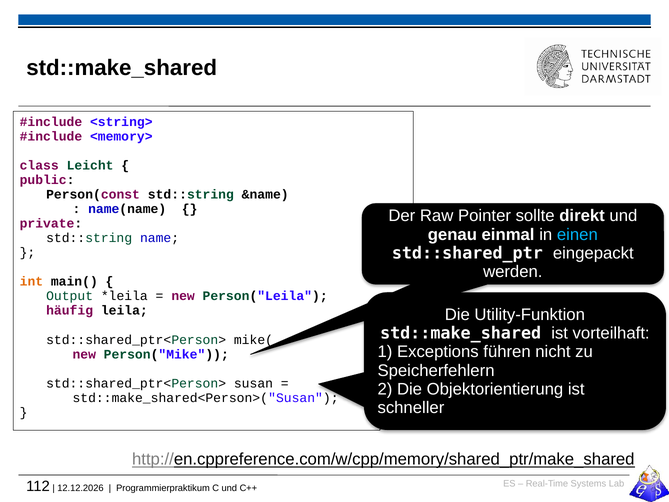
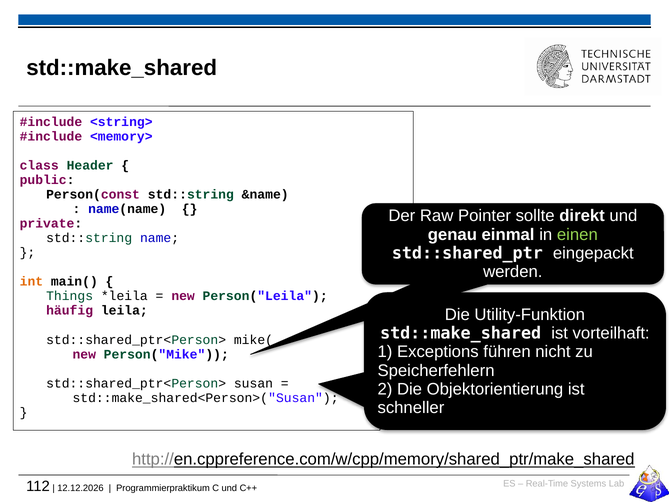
Leicht: Leicht -> Header (90, 165)
einen colour: light blue -> light green (577, 234)
Output: Output -> Things (70, 296)
